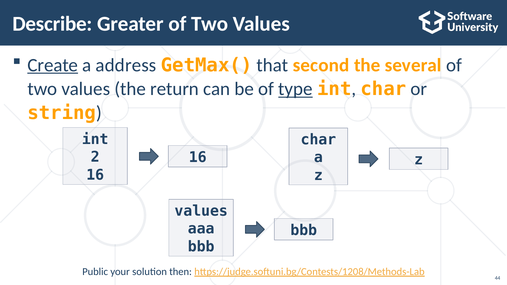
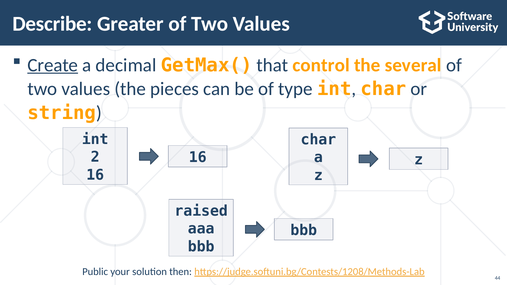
address: address -> decimal (126, 65)
second: second -> control (321, 65)
return: return -> pieces (175, 89)
type underline: present -> none (295, 89)
values: values -> raised (201, 211)
